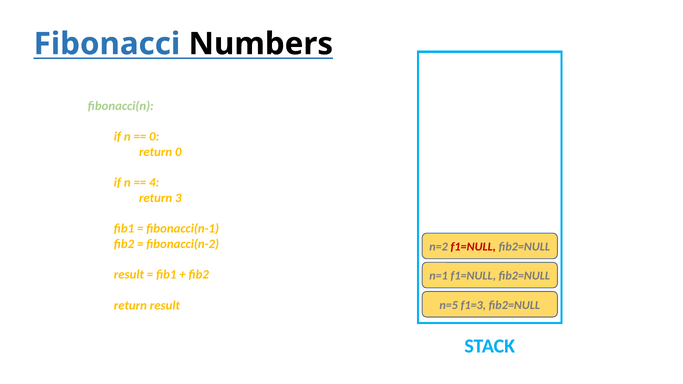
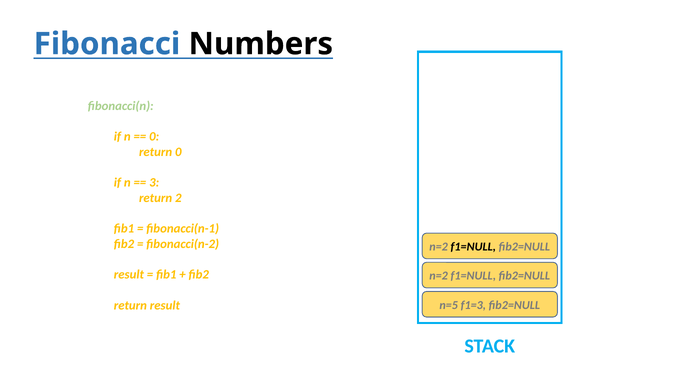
4: 4 -> 3 (154, 183)
3: 3 -> 2 (178, 198)
f1=NULL colour: red -> black (473, 247)
n=1: n=1 -> n=2 (439, 276)
